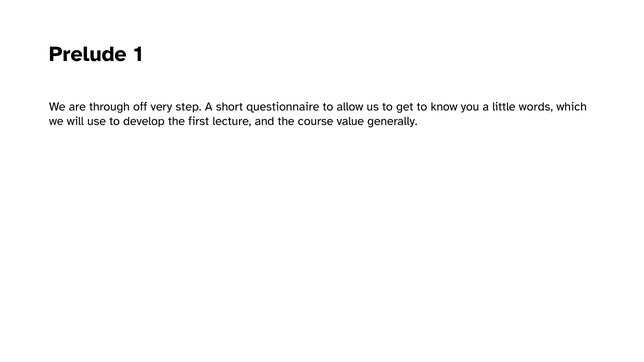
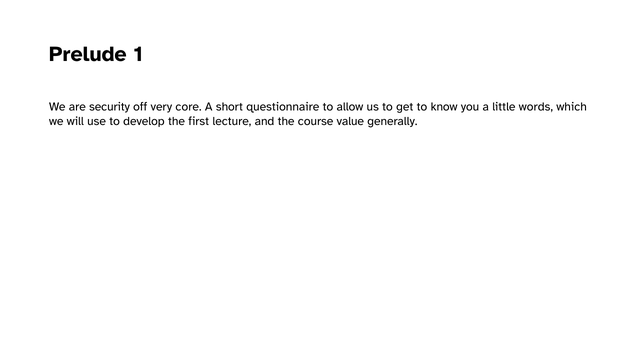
through: through -> security (110, 107)
step: step -> core (189, 107)
